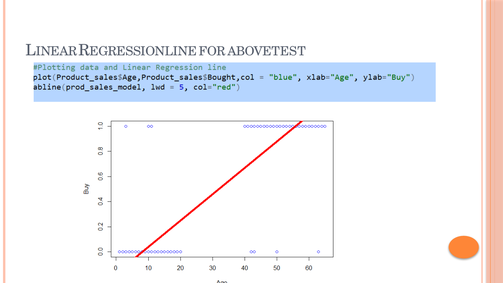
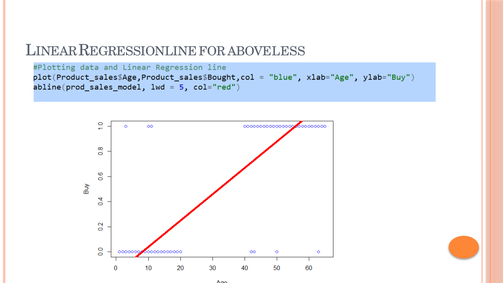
TEST: TEST -> LESS (289, 51)
